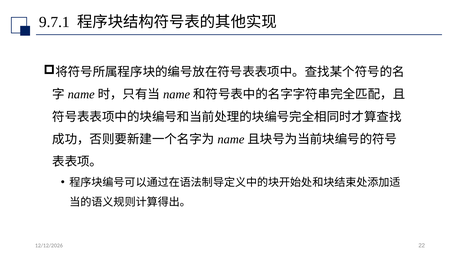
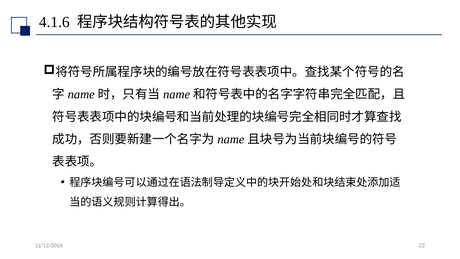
9.7.1: 9.7.1 -> 4.1.6 (54, 22)
